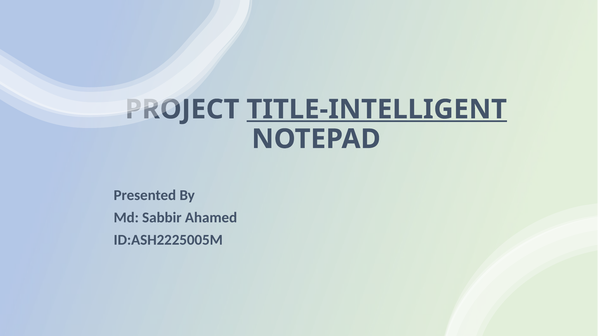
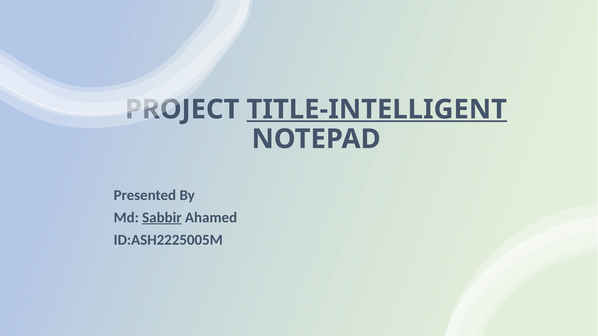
Sabbir underline: none -> present (162, 218)
